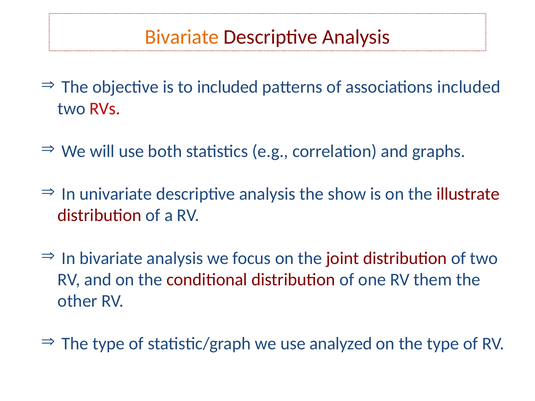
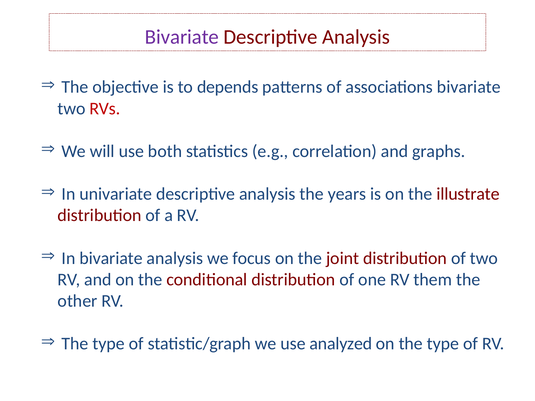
Bivariate colour: orange -> purple (182, 37)
to included: included -> depends (228, 87)
associations included: included -> bivariate (469, 87)
show: show -> years (347, 194)
